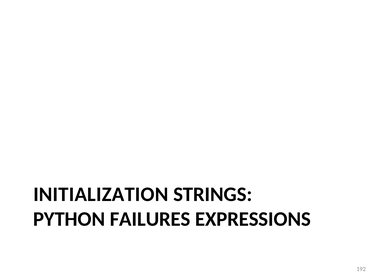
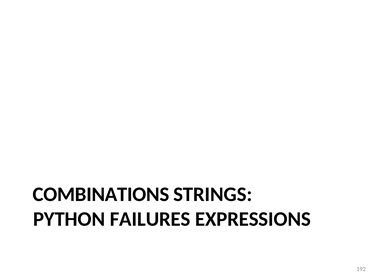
INITIALIZATION: INITIALIZATION -> COMBINATIONS (101, 194)
